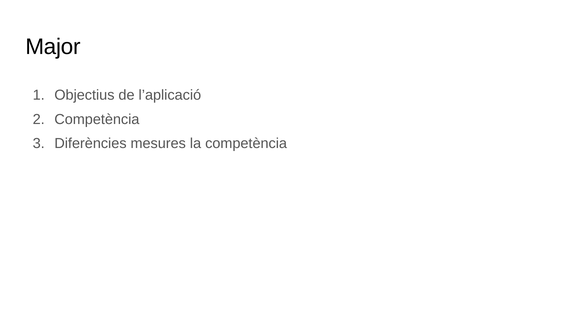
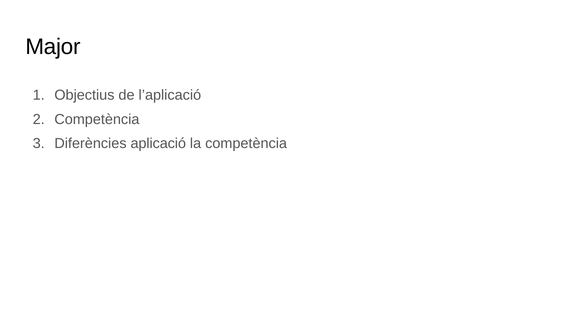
mesures: mesures -> aplicació (158, 144)
